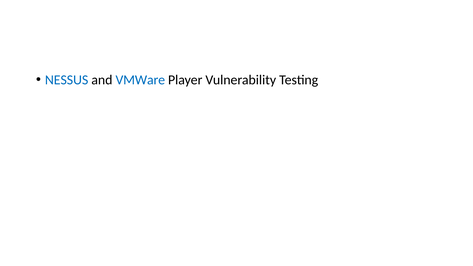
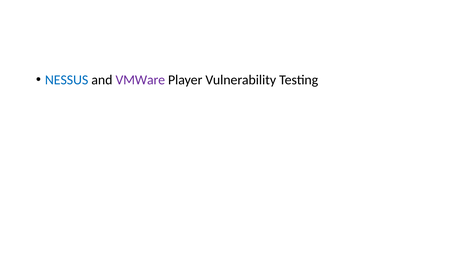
VMWare colour: blue -> purple (140, 80)
